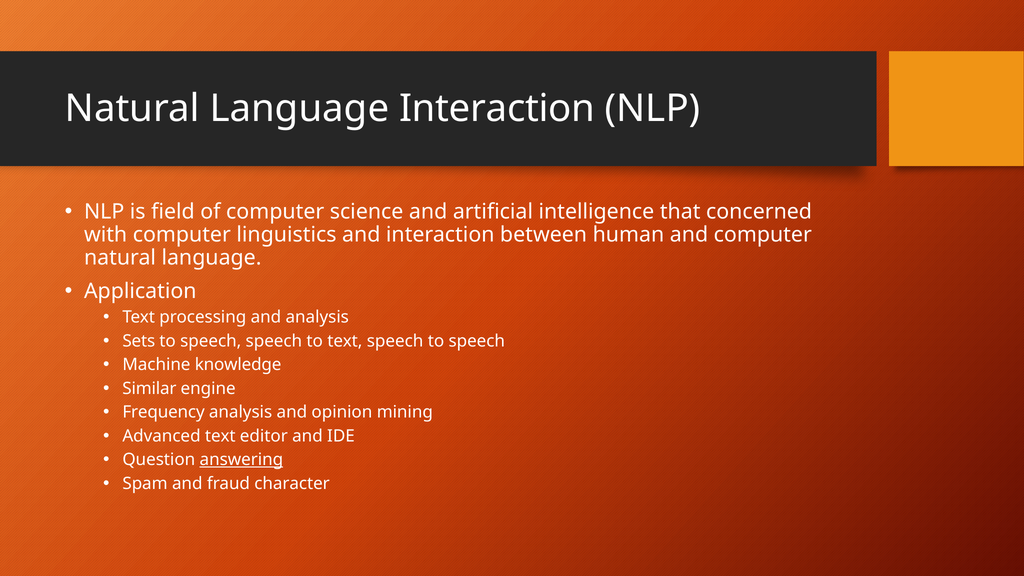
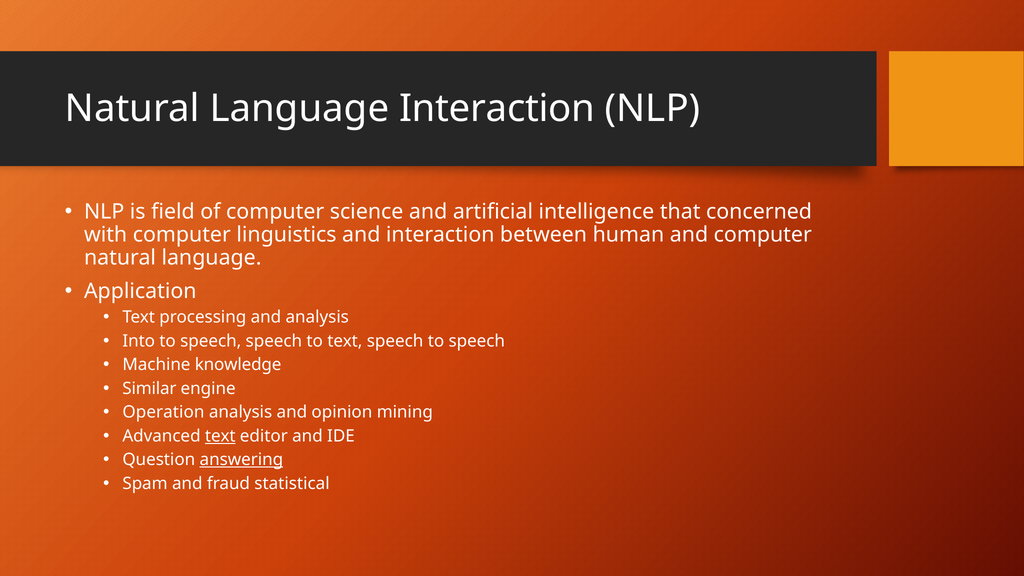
Sets: Sets -> Into (139, 341)
Frequency: Frequency -> Operation (163, 412)
text underline: none -> present (220, 436)
character: character -> statistical (292, 483)
